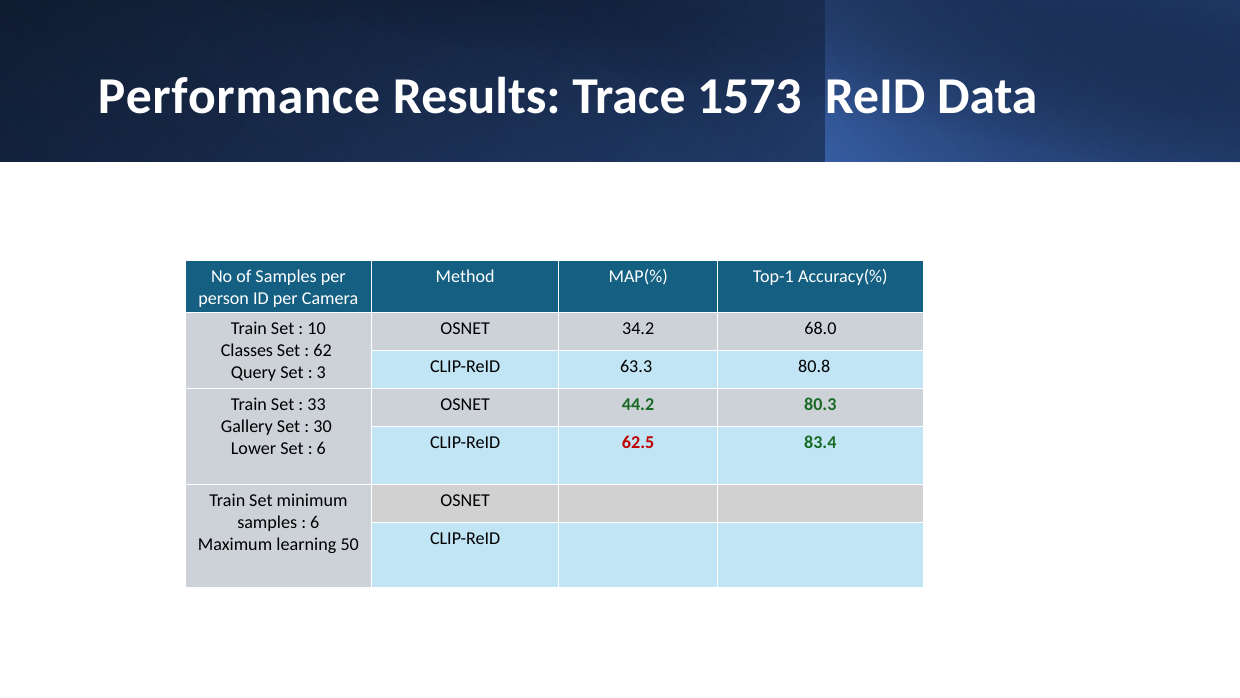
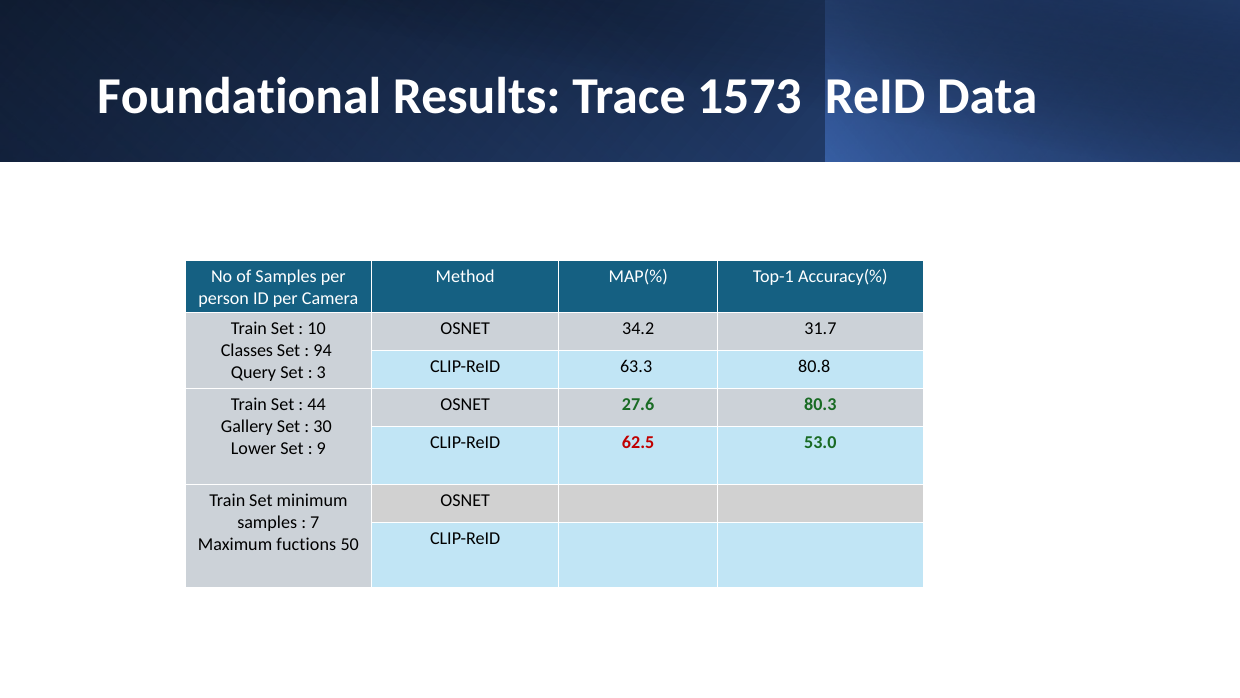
Performance: Performance -> Foundational (239, 96)
68.0: 68.0 -> 31.7 (820, 329)
62: 62 -> 94 (323, 351)
33: 33 -> 44 (317, 404)
44.2: 44.2 -> 27.6 (638, 404)
83.4: 83.4 -> 53.0 (820, 442)
6: 6 -> 9 (321, 448)
6: 6 -> 7 (315, 522)
learning: learning -> fuctions (306, 544)
